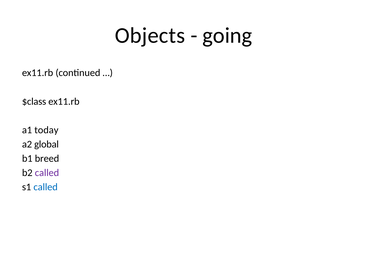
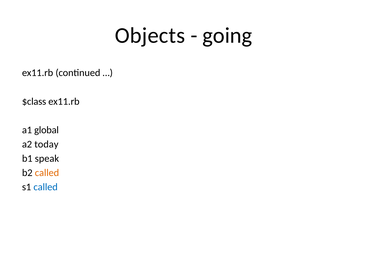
today: today -> global (47, 130)
global: global -> today (46, 144)
breed: breed -> speak (47, 159)
called colour: purple -> orange (47, 173)
